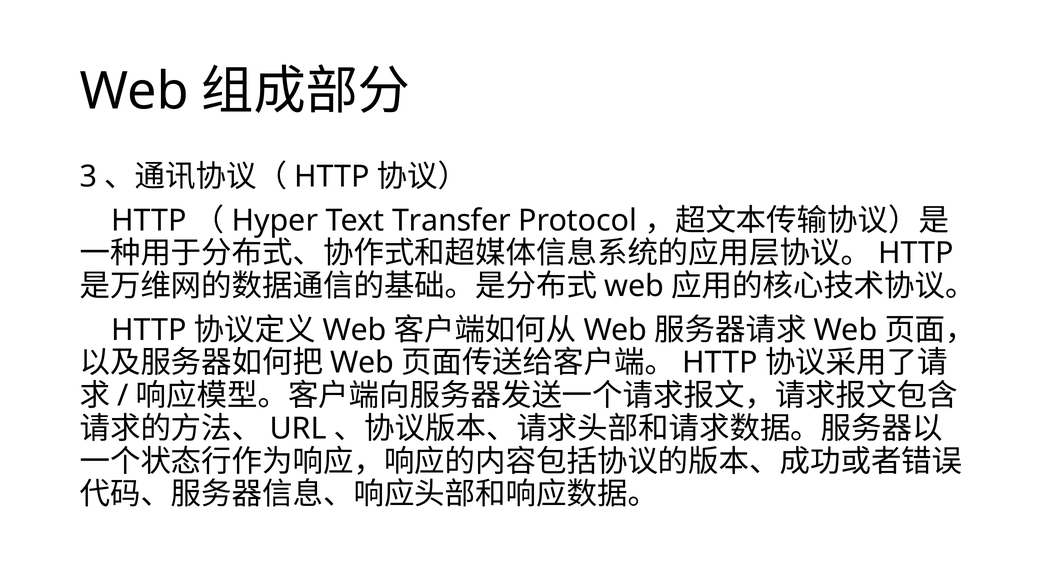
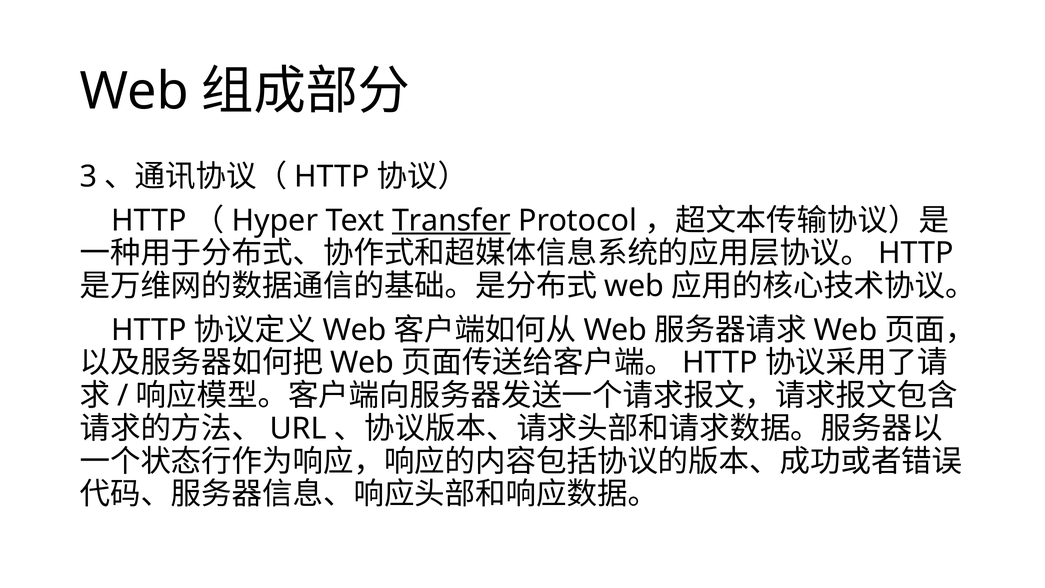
Transfer underline: none -> present (451, 220)
